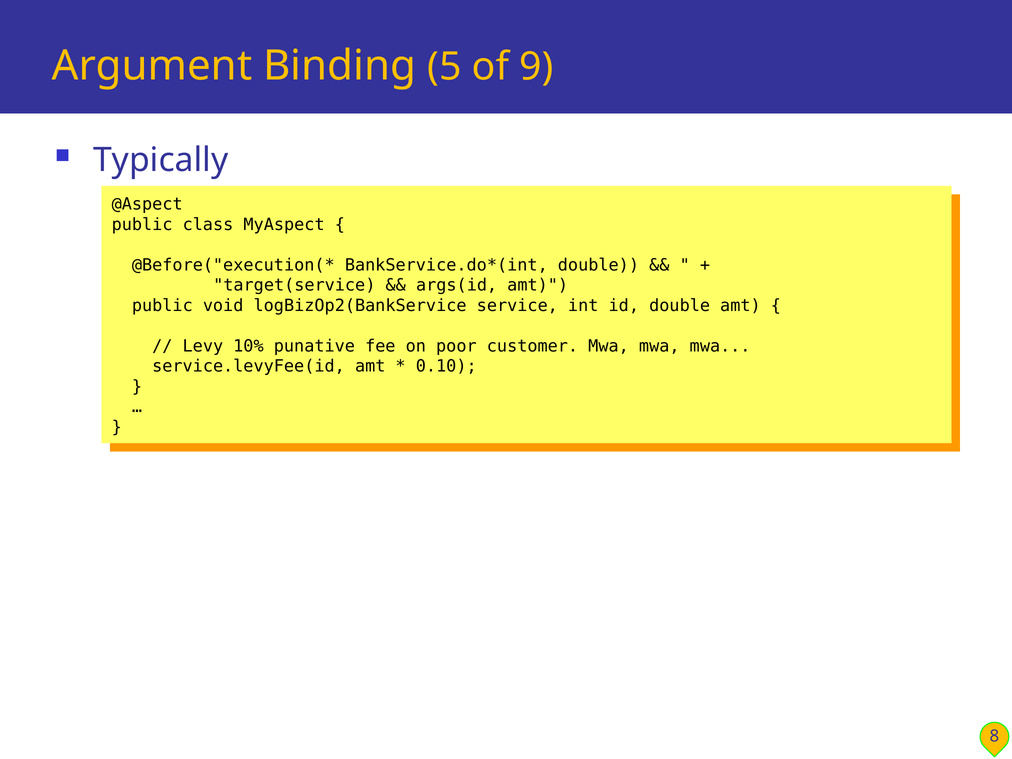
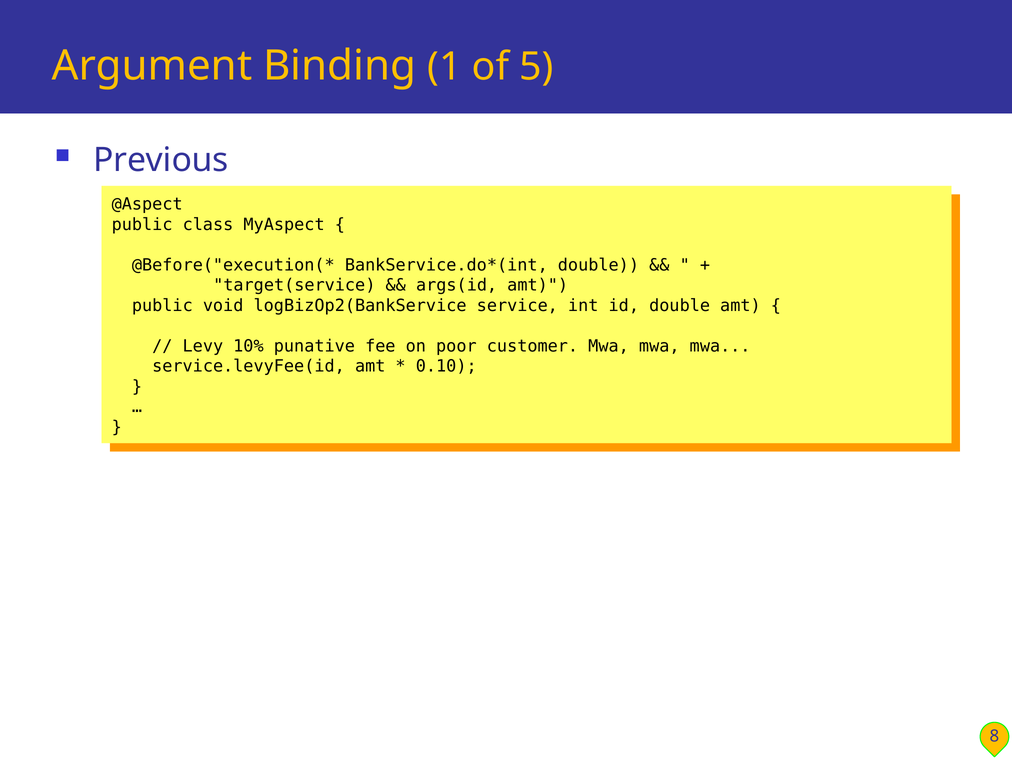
5: 5 -> 1 (445, 67)
9: 9 -> 5 (536, 67)
Typically: Typically -> Previous (161, 160)
